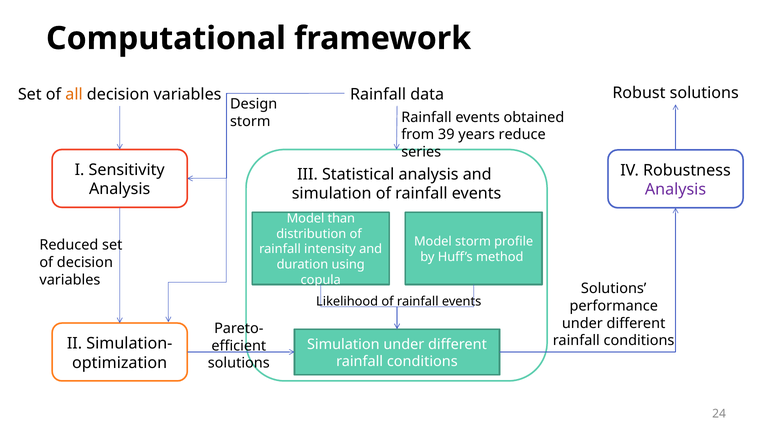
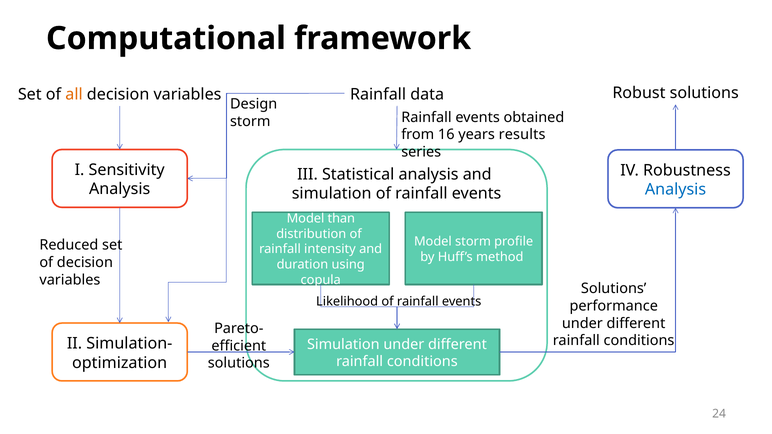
39: 39 -> 16 (446, 135)
reduce: reduce -> results (522, 135)
Analysis colour: purple -> blue (676, 190)
